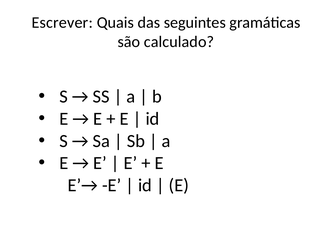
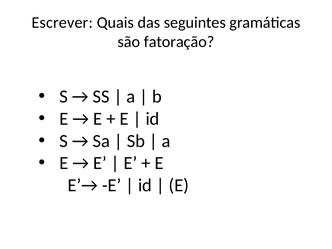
calculado: calculado -> fatoração (179, 42)
